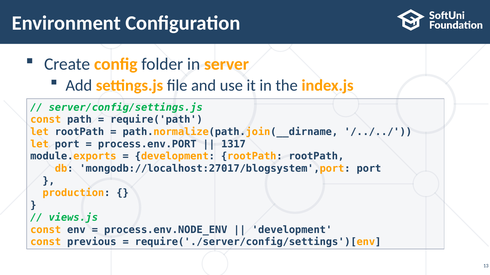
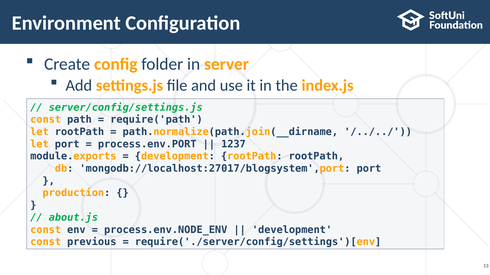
1317: 1317 -> 1237 (233, 144)
views.js: views.js -> about.js (73, 218)
